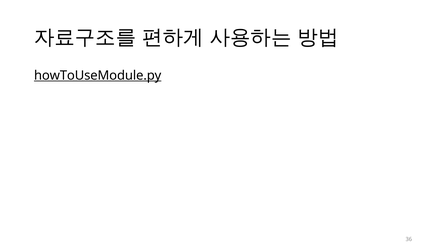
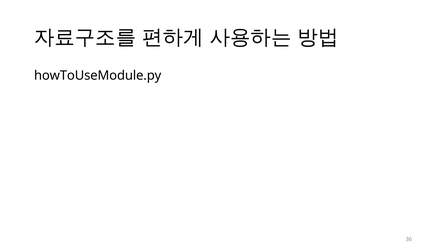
howToUseModule.py underline: present -> none (98, 75)
